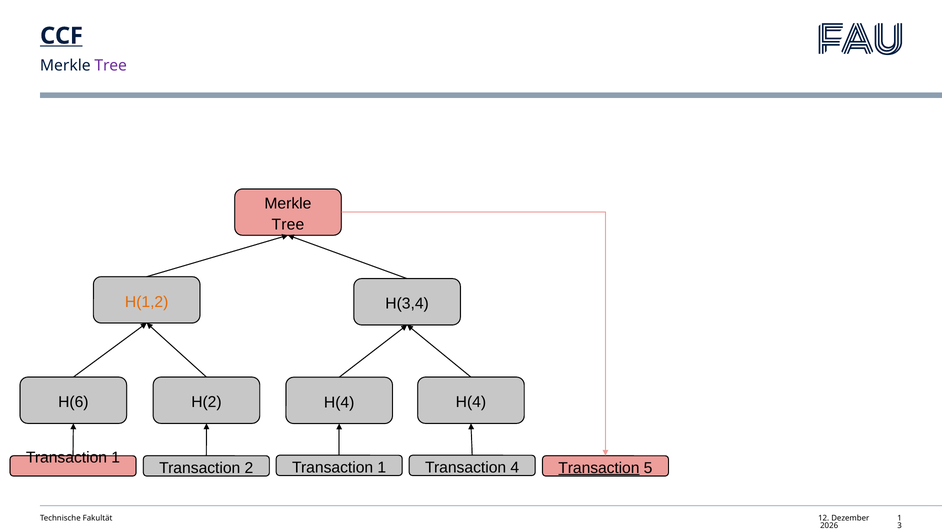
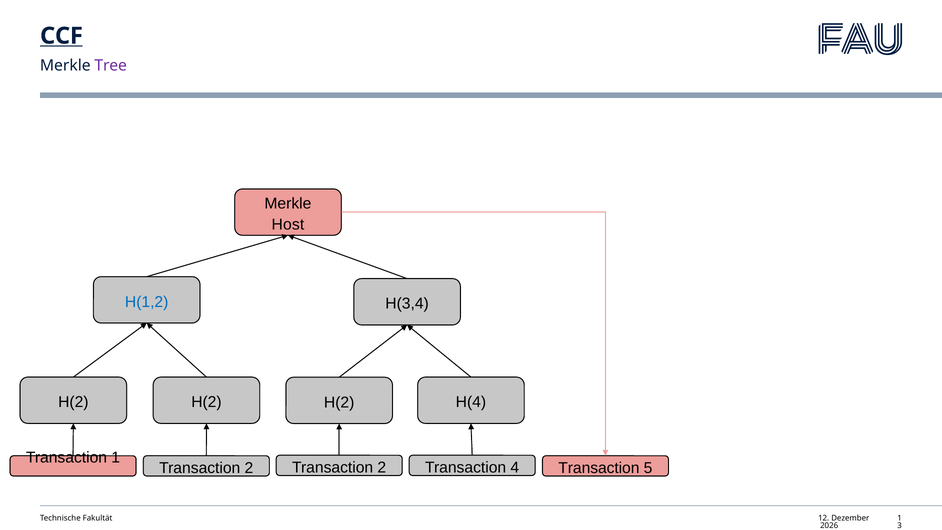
Tree: Tree -> Host (288, 224)
H(1,2 colour: orange -> blue (147, 302)
H(6: H(6 -> H(2 (73, 402)
H(4: H(4 -> H(2 (339, 402)
2 Transaction 1: 1 -> 2 (382, 467)
Transaction underline: present -> none (599, 468)
